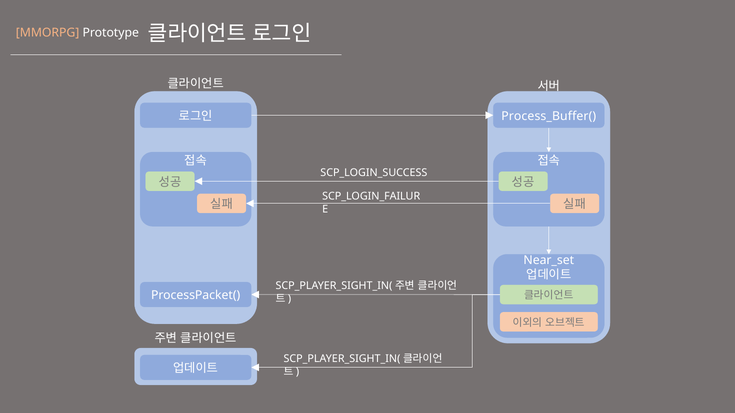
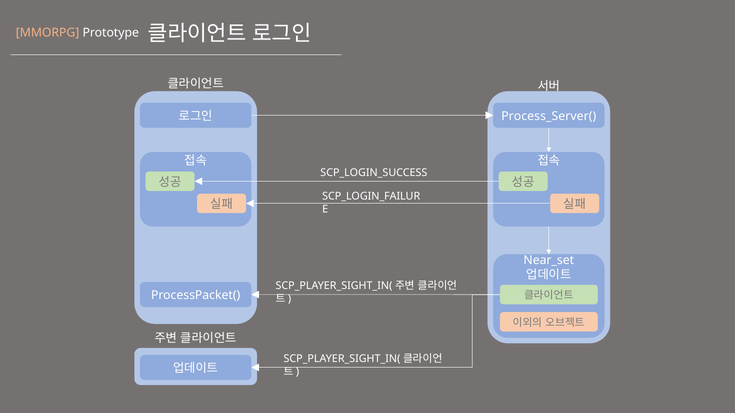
Process_Buffer(: Process_Buffer( -> Process_Server( (549, 116)
